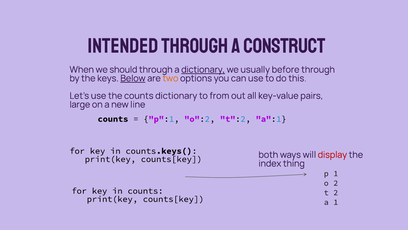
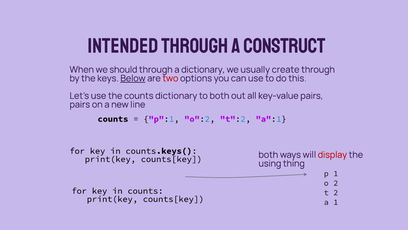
dictionary underline: present -> none (203, 70)
before: before -> create (286, 70)
two colour: orange -> red (170, 78)
to from: from -> both (219, 96)
large: large -> pairs (80, 104)
index: index -> using (270, 163)
